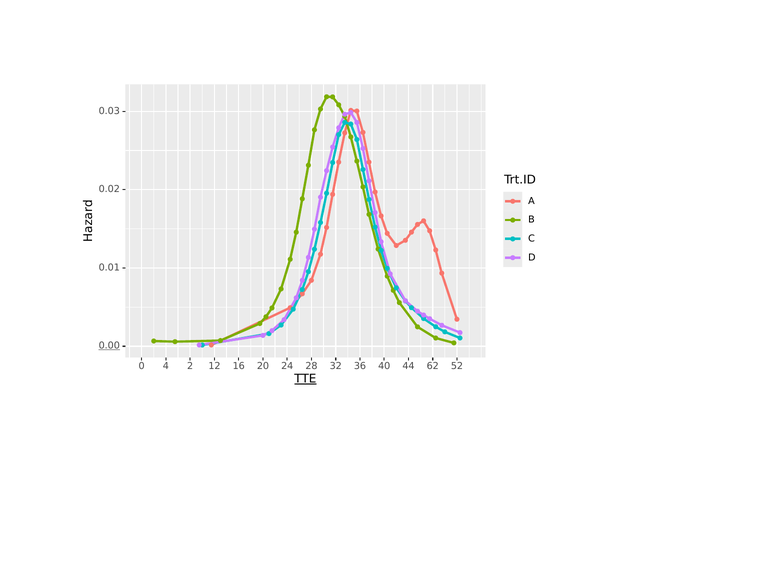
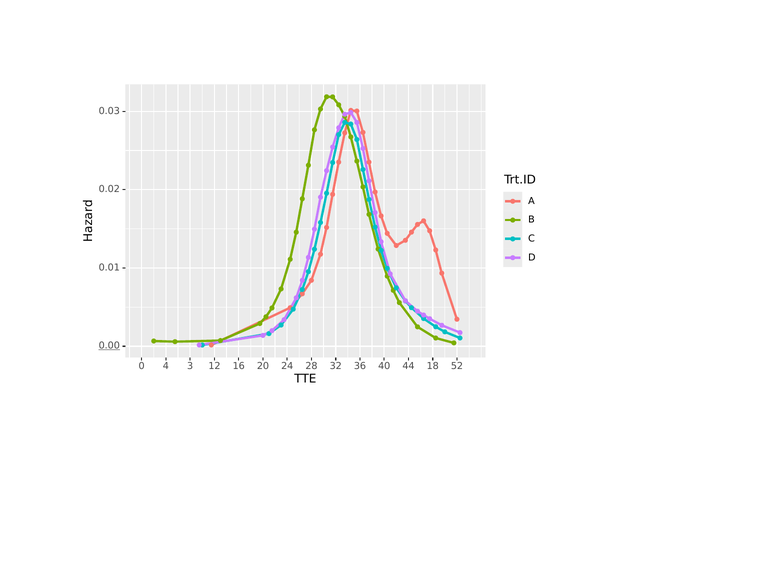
2: 2 -> 3 (190, 366)
62: 62 -> 18 (433, 366)
TTE underline: present -> none (305, 379)
